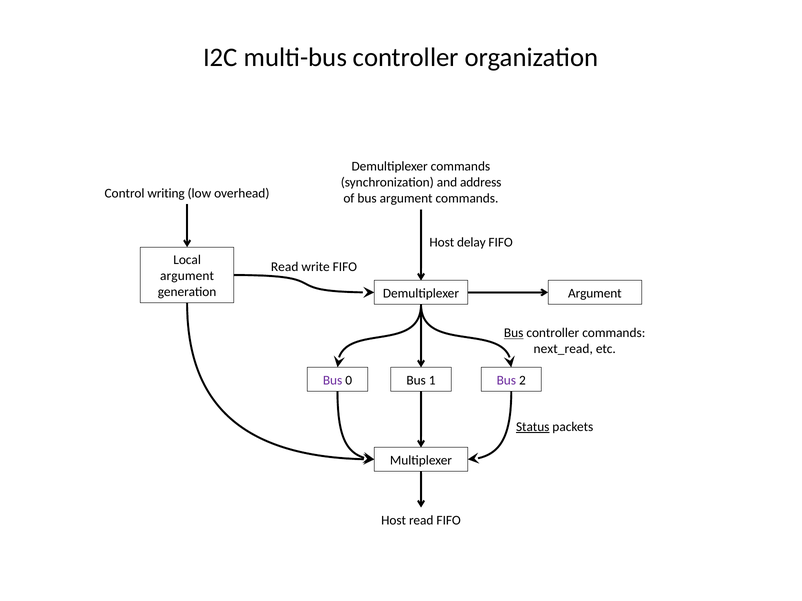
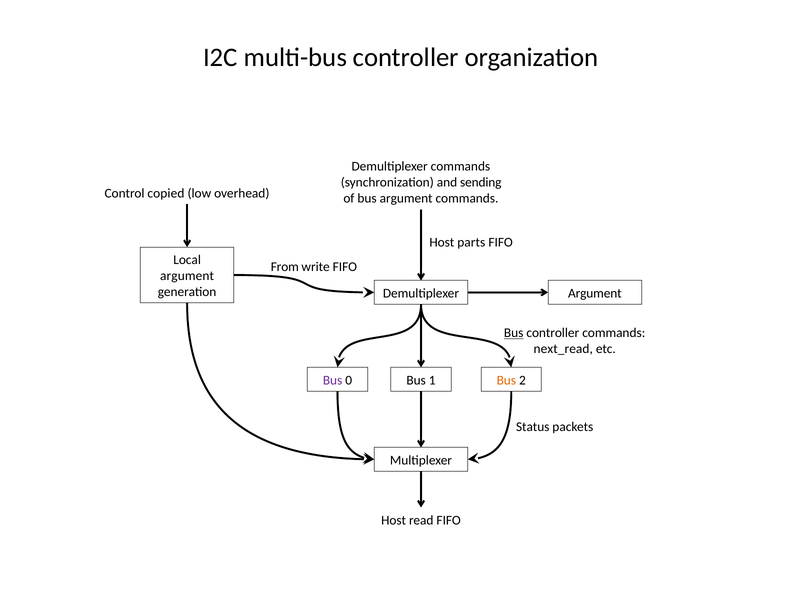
address: address -> sending (481, 183)
writing: writing -> copied (166, 193)
delay: delay -> parts (471, 243)
Read: Read -> From (285, 267)
Bus colour: purple -> orange (506, 380)
Status underline: present -> none (533, 427)
